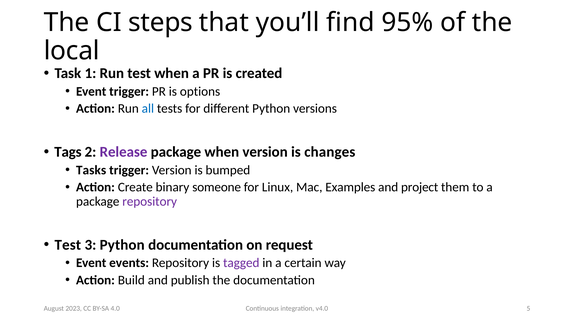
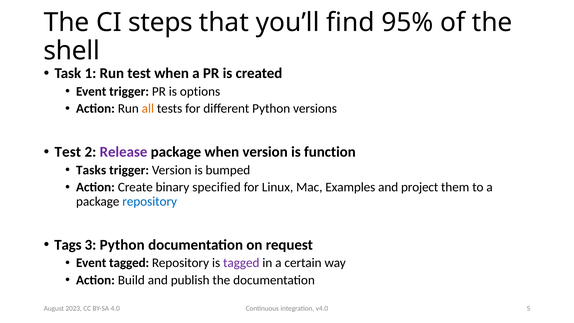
local: local -> shell (72, 51)
all colour: blue -> orange (148, 109)
Tags: Tags -> Test (68, 152)
changes: changes -> function (330, 152)
someone: someone -> specified (216, 187)
repository colour: purple -> blue (150, 201)
Test: Test -> Tags (68, 245)
Event events: events -> tagged (129, 263)
